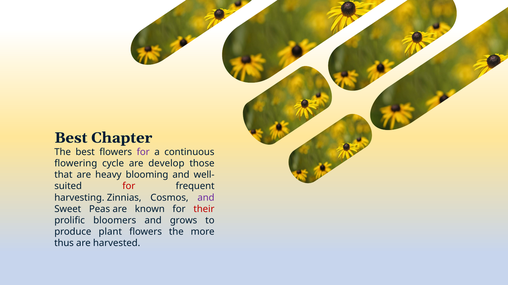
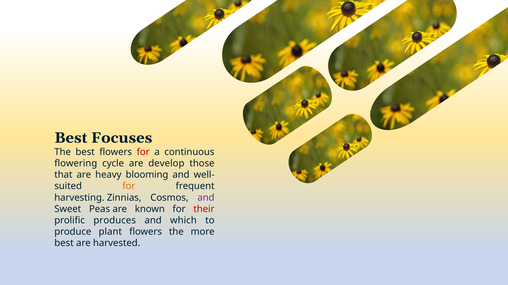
Chapter: Chapter -> Focuses (122, 138)
for colour: purple -> red (143, 152)
for colour: red -> orange (129, 187)
bloomers: bloomers -> produces (115, 221)
grows: grows -> which (183, 221)
thus: thus -> best (64, 244)
